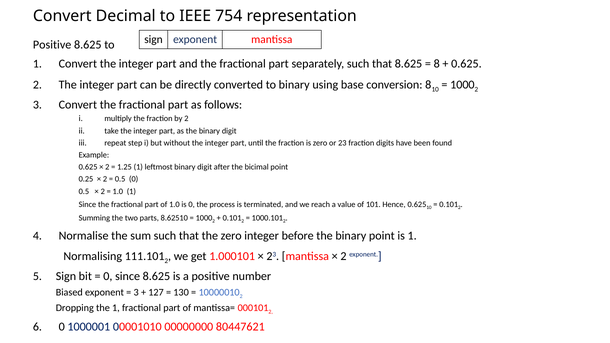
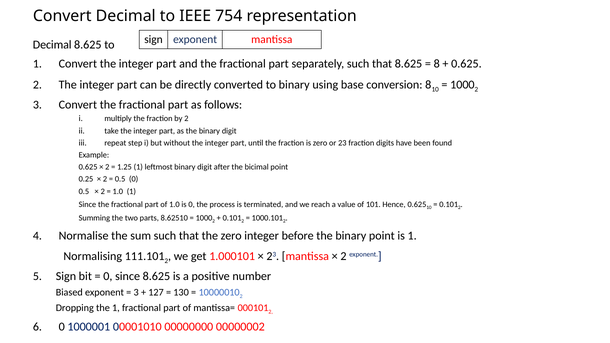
Positive: Positive -> Decimal (52, 45)
80447621: 80447621 -> 00000002 (240, 327)
